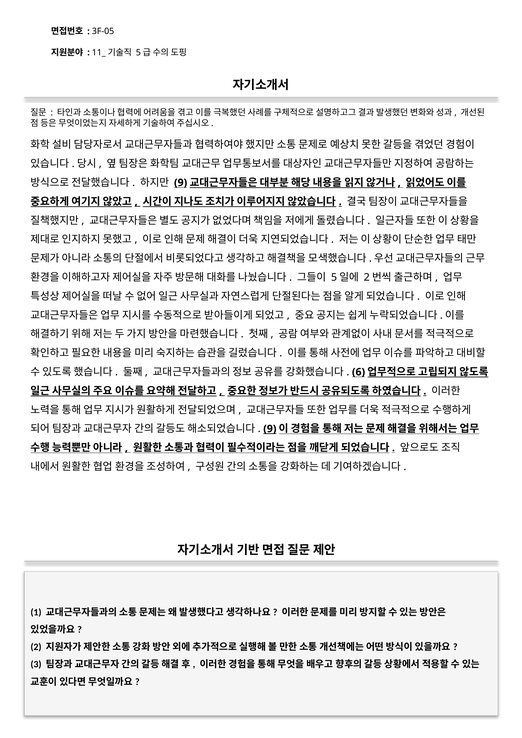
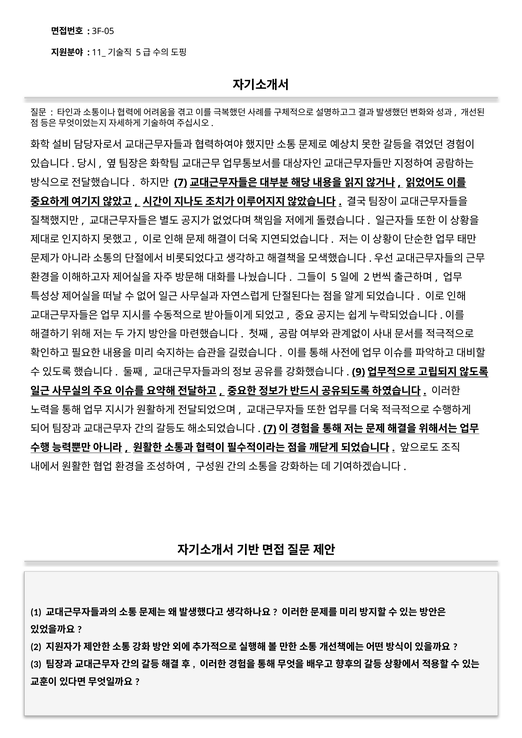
9: 9 -> 7 (181, 183)
6: 6 -> 9 (359, 372)
9: 9 -> 7 (270, 429)
